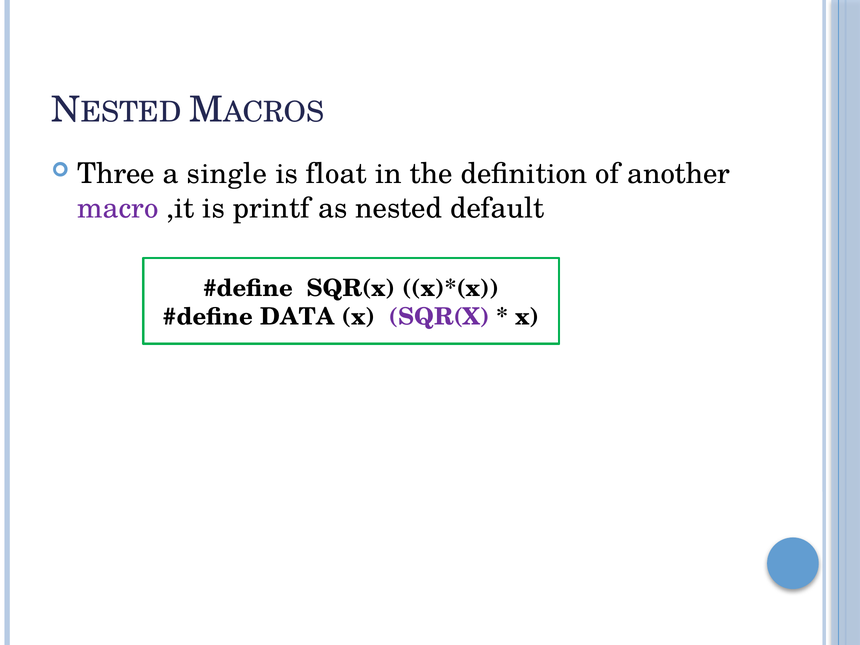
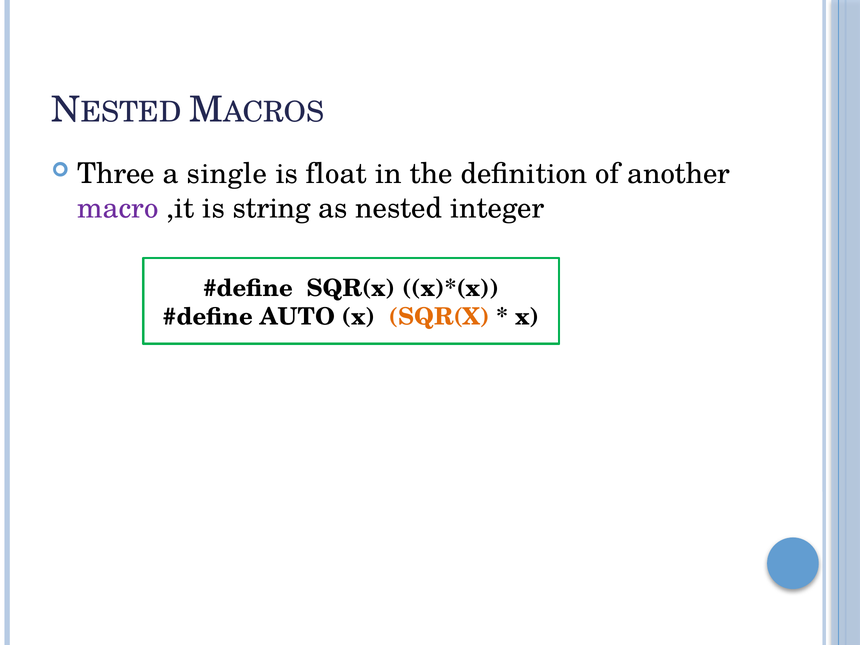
printf: printf -> string (272, 208)
default: default -> integer (497, 208)
DATA: DATA -> AUTO (297, 317)
SQR(X colour: purple -> orange (439, 317)
